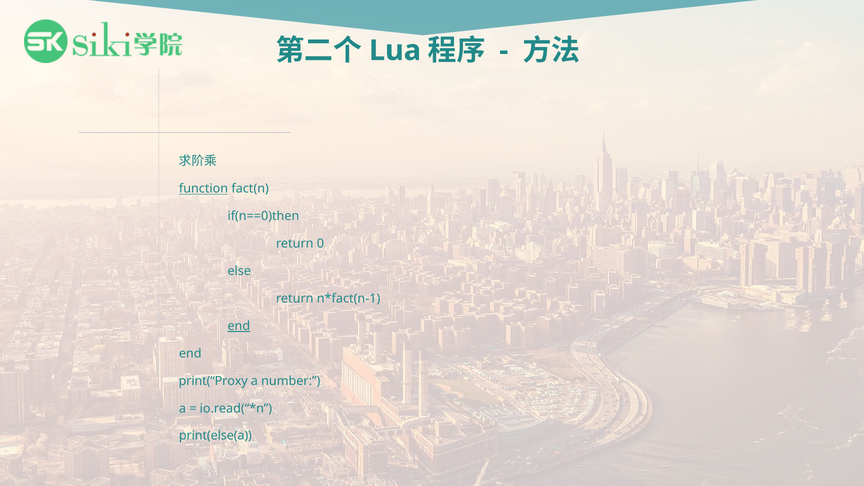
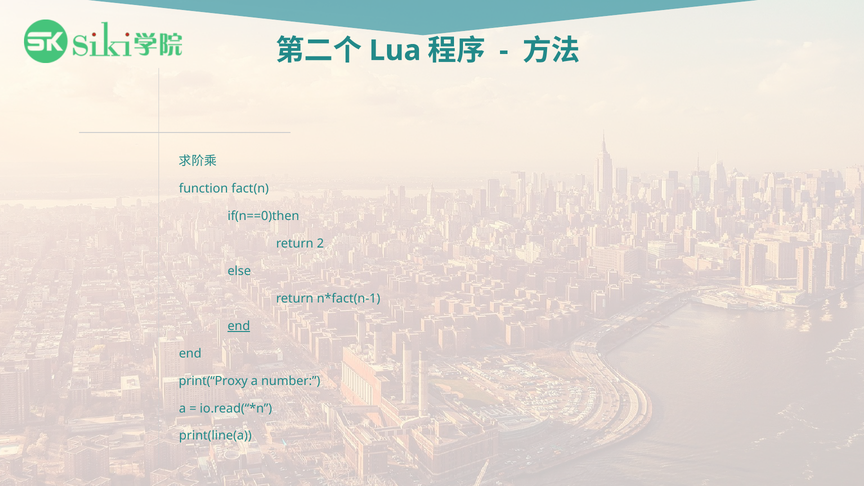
function underline: present -> none (204, 189)
0: 0 -> 2 (320, 244)
print(else(a: print(else(a -> print(line(a (215, 436)
